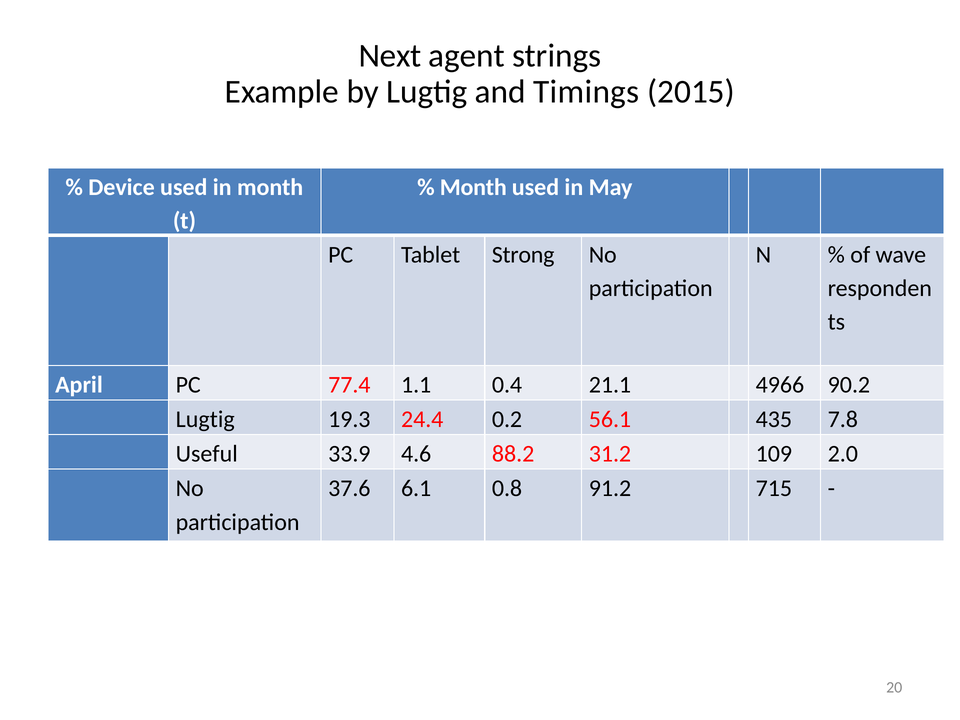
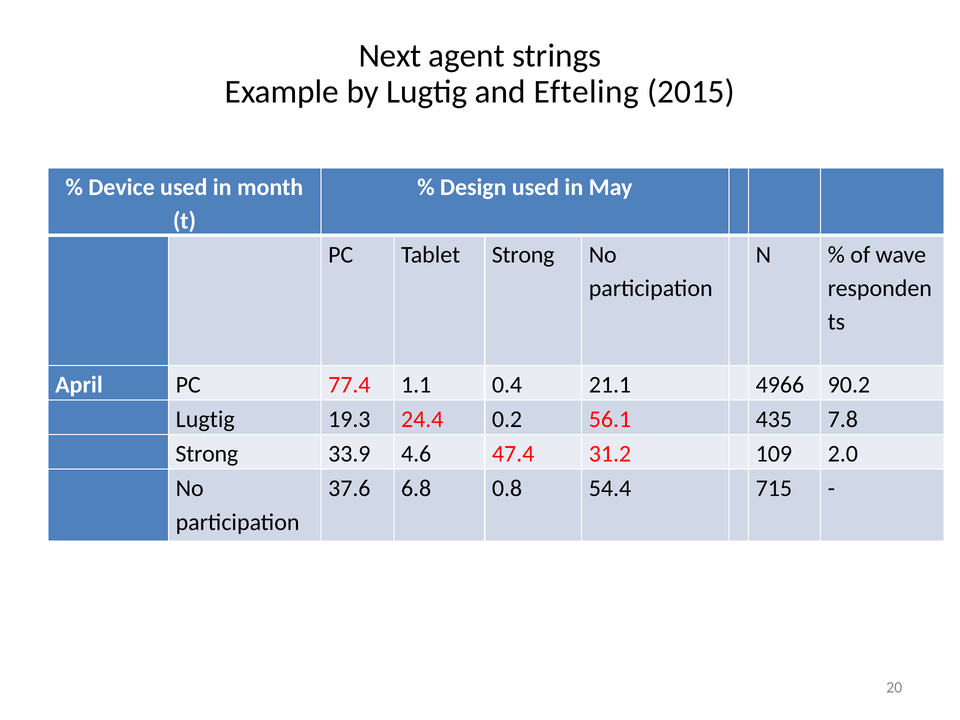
Timings: Timings -> Efteling (586, 92)
Month: Month -> Design (473, 187)
Useful: Useful -> Strong (207, 454)
88.2: 88.2 -> 47.4 (513, 454)
6.1: 6.1 -> 6.8 (416, 488)
91.2: 91.2 -> 54.4 (610, 488)
